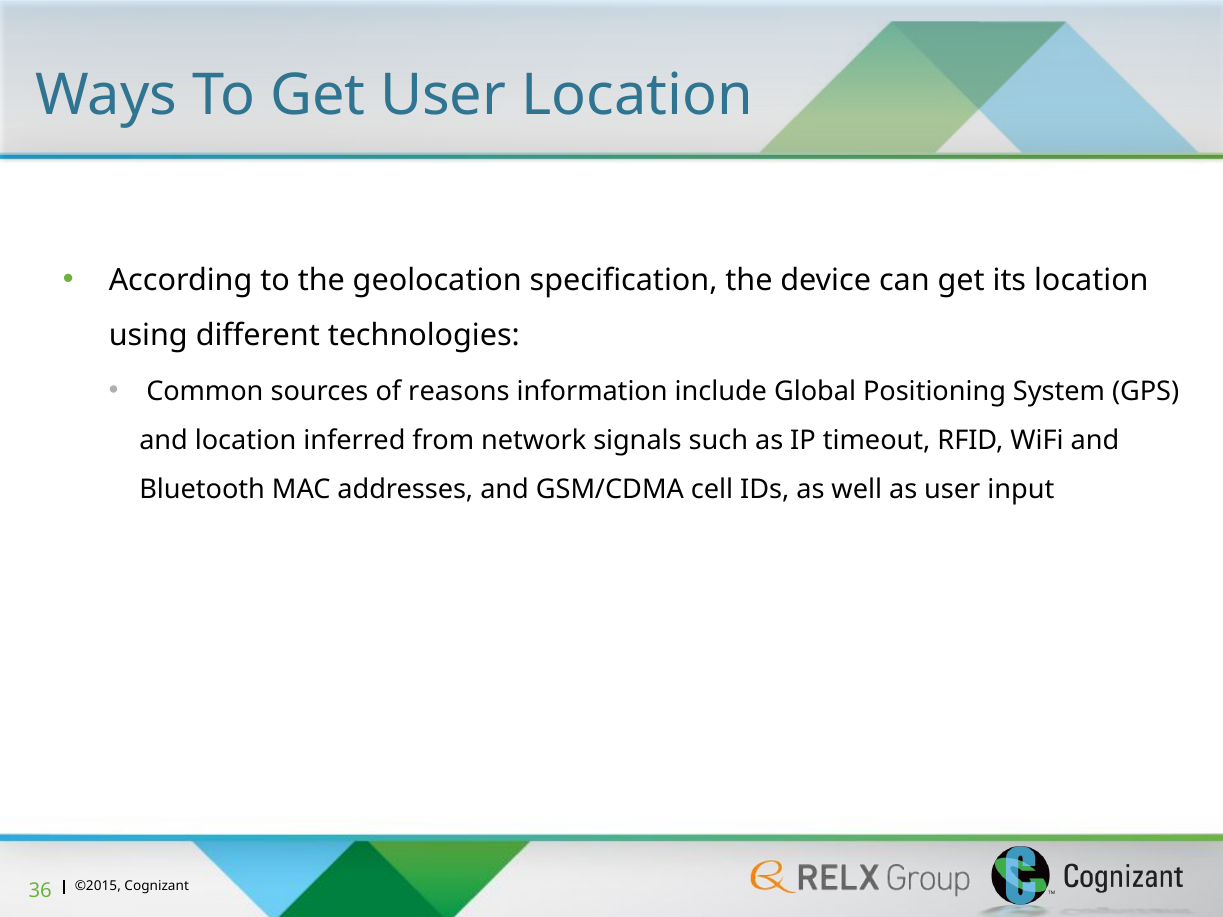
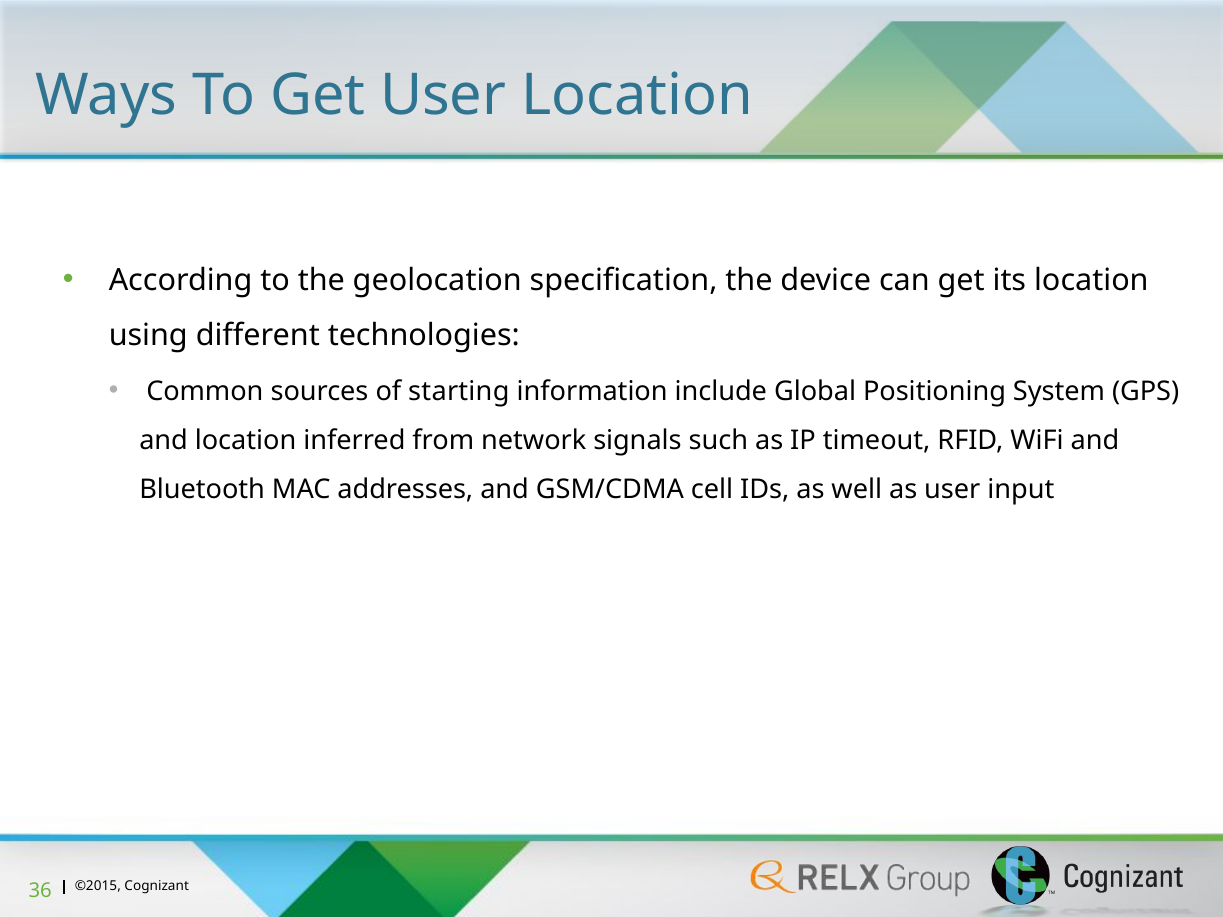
reasons: reasons -> starting (459, 392)
